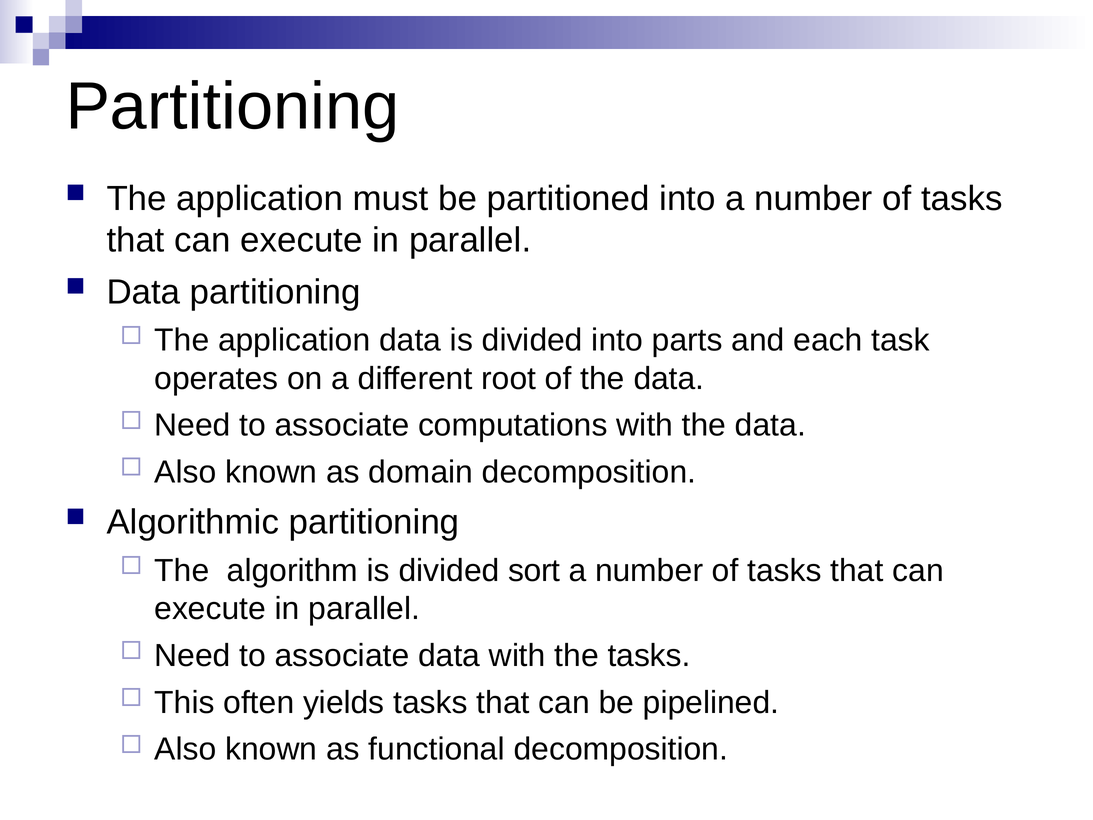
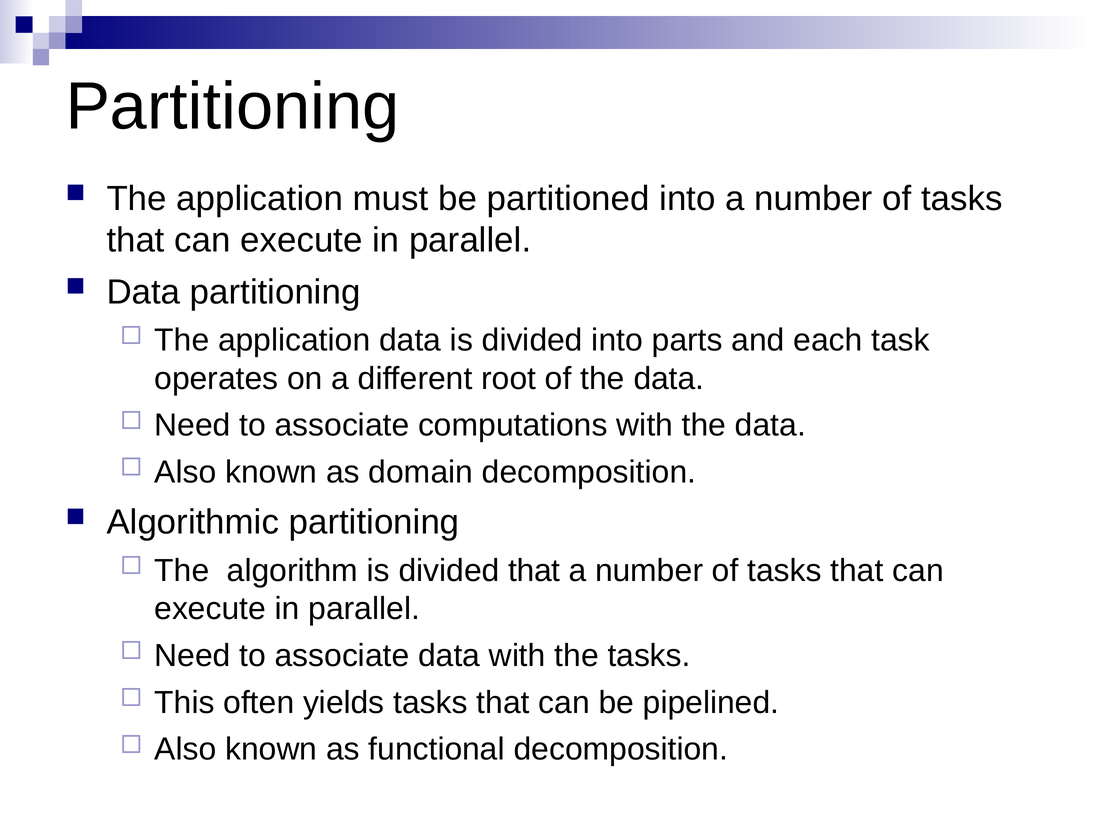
divided sort: sort -> that (534, 570)
